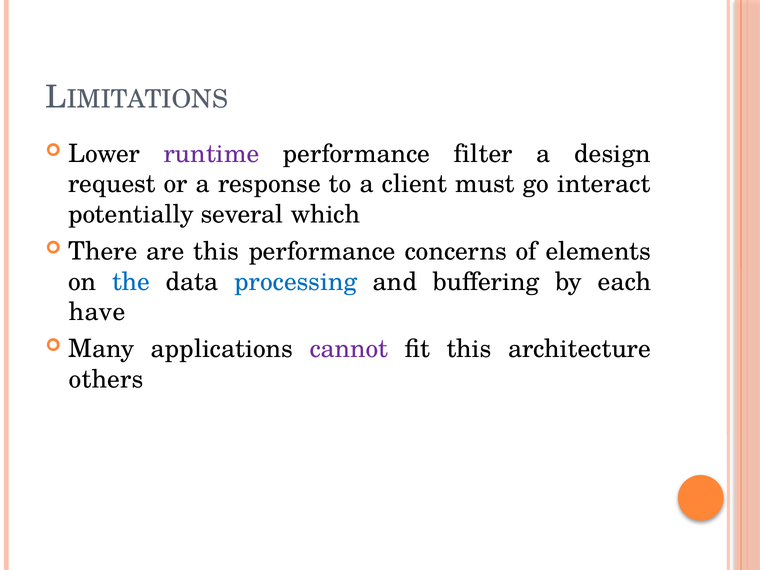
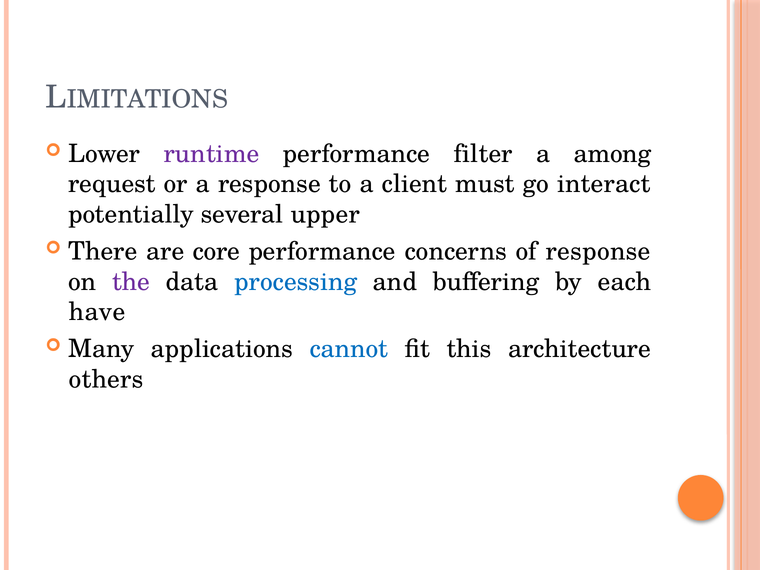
design: design -> among (613, 154)
which: which -> upper (325, 215)
are this: this -> core (216, 251)
of elements: elements -> response (598, 251)
the colour: blue -> purple (131, 282)
cannot colour: purple -> blue (349, 349)
